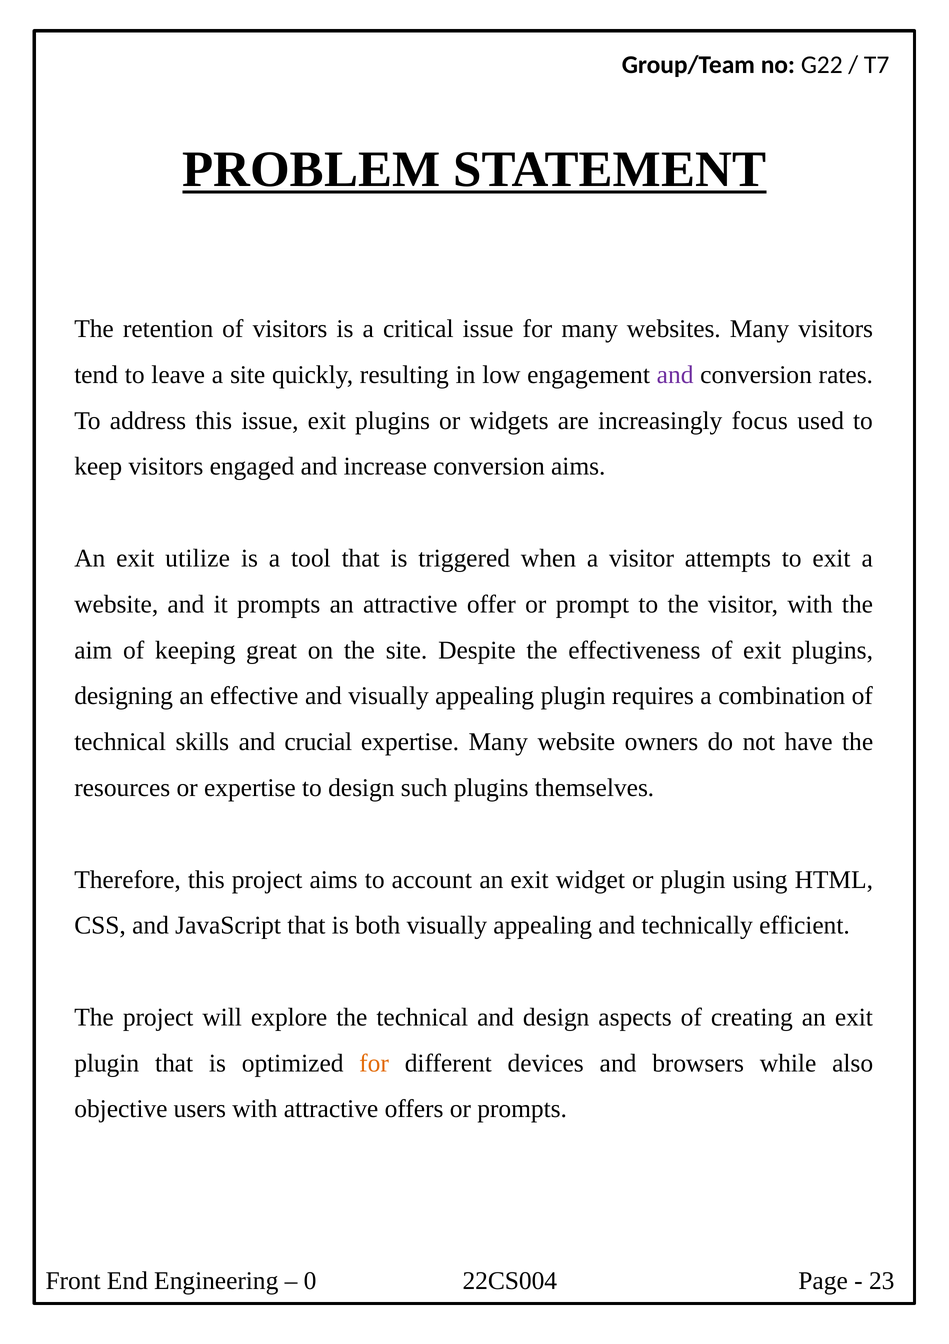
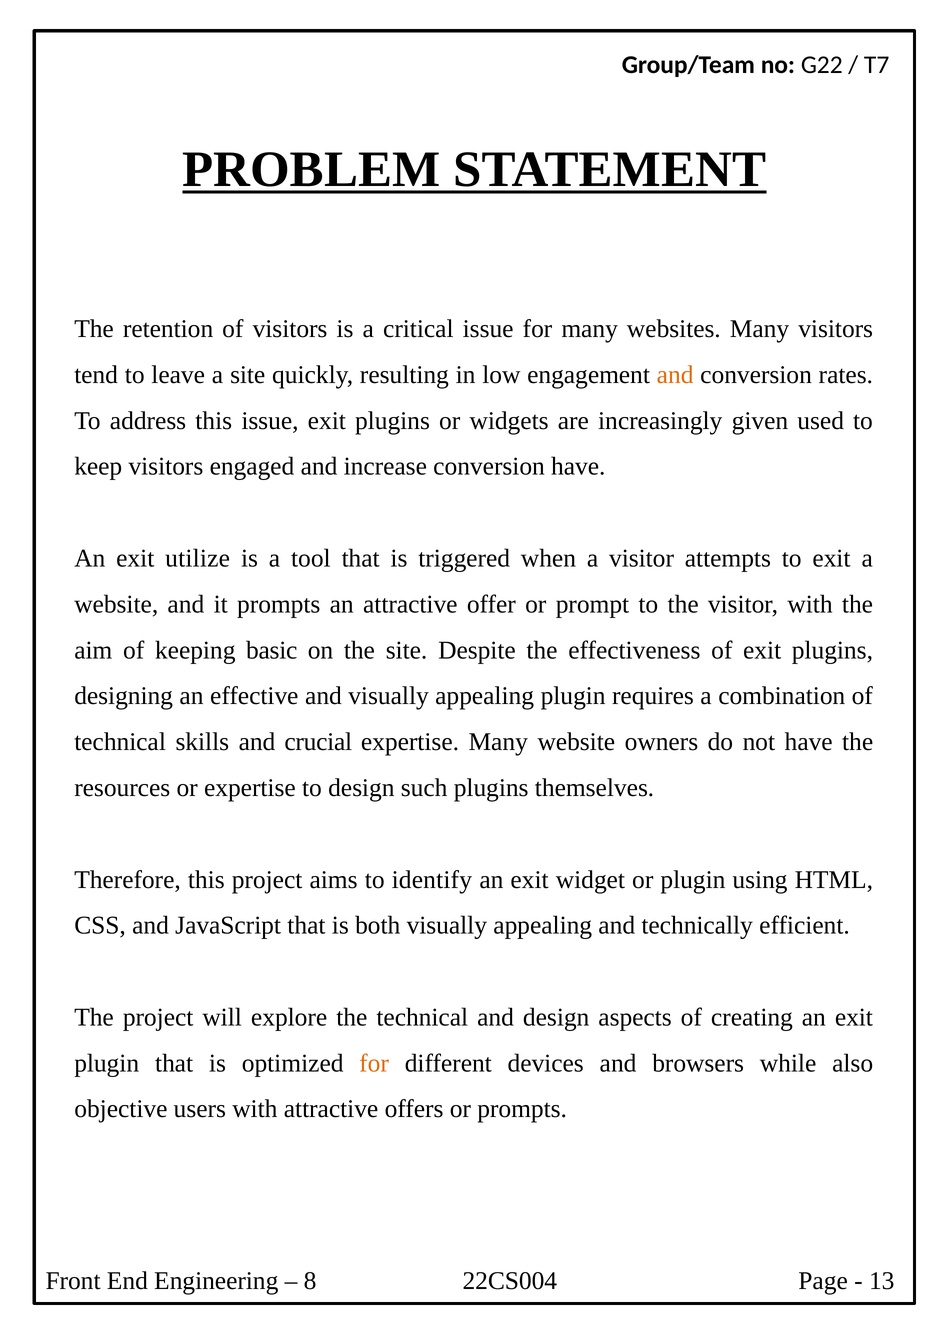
and colour: purple -> orange (675, 375)
focus: focus -> given (760, 421)
conversion aims: aims -> have (578, 466)
great: great -> basic (272, 650)
account: account -> identify (432, 879)
0: 0 -> 8 (310, 1281)
23: 23 -> 13 (882, 1281)
